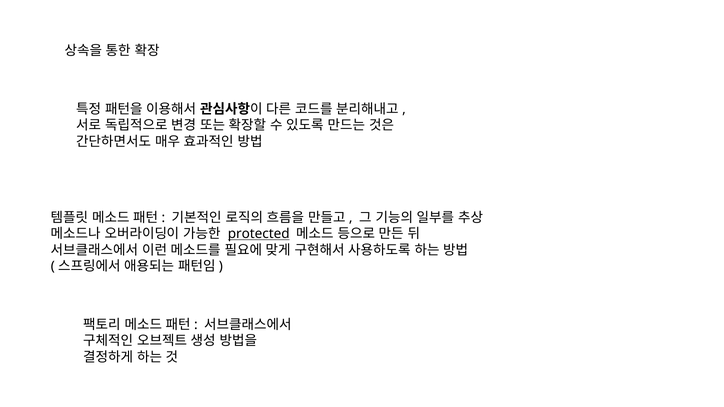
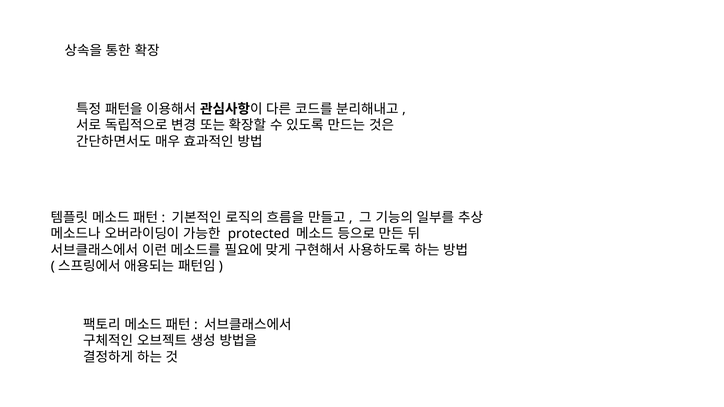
protected underline: present -> none (259, 234)
